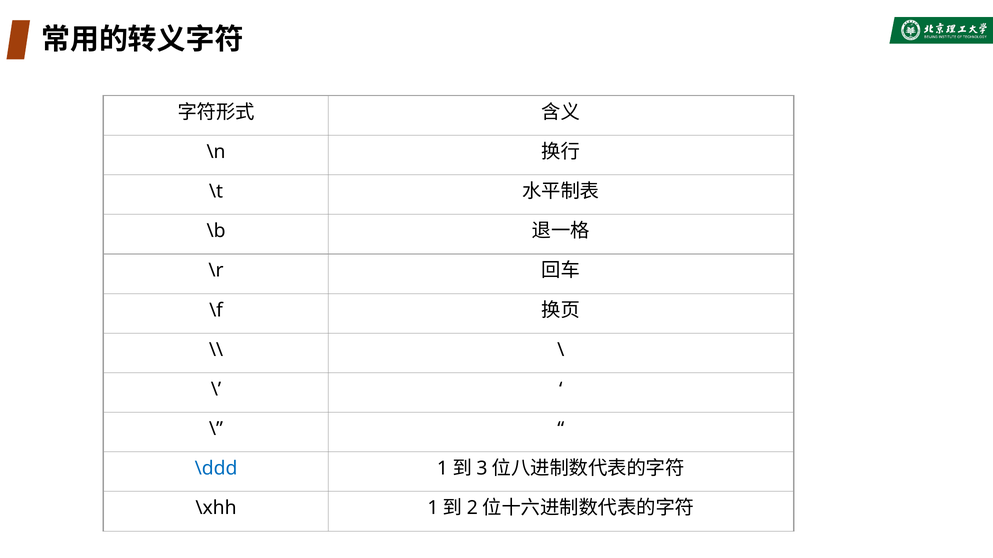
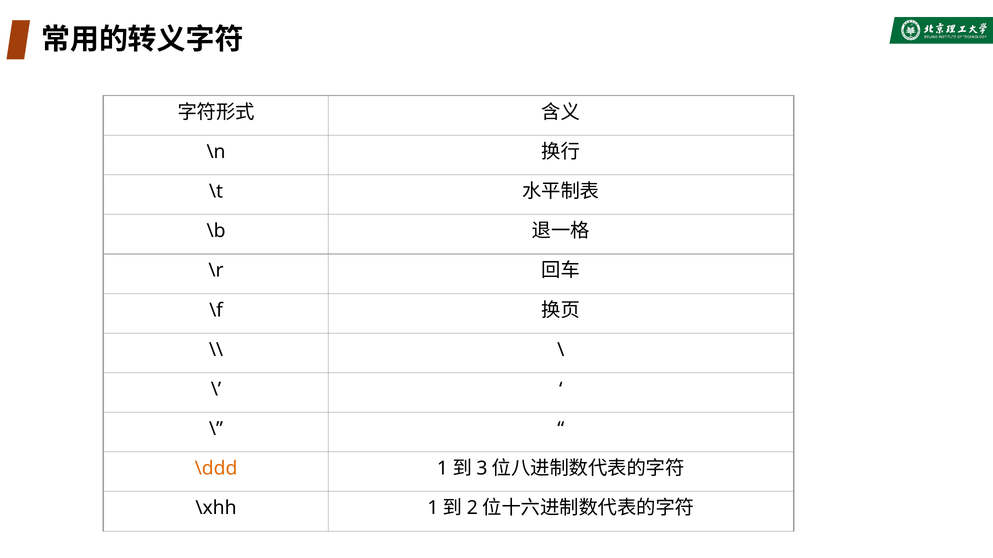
\ddd colour: blue -> orange (216, 469)
